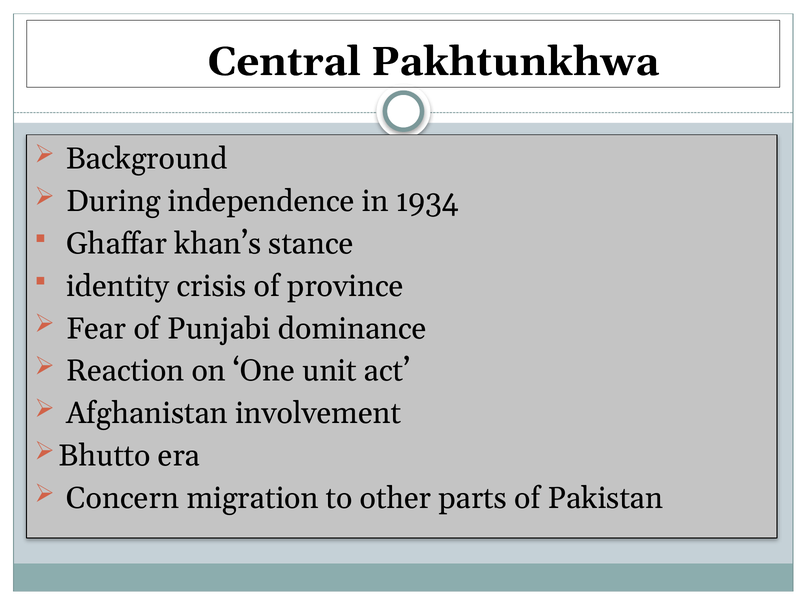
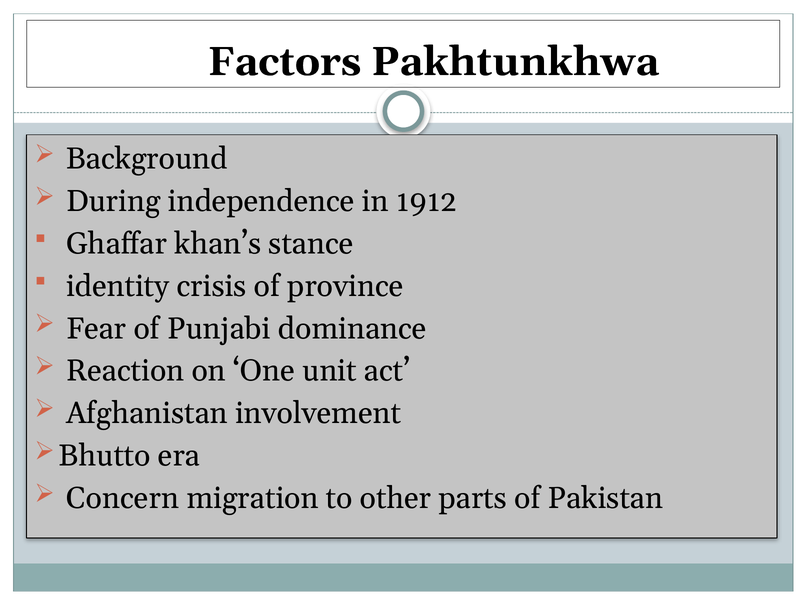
Central: Central -> Factors (284, 62)
1934: 1934 -> 1912 (427, 201)
